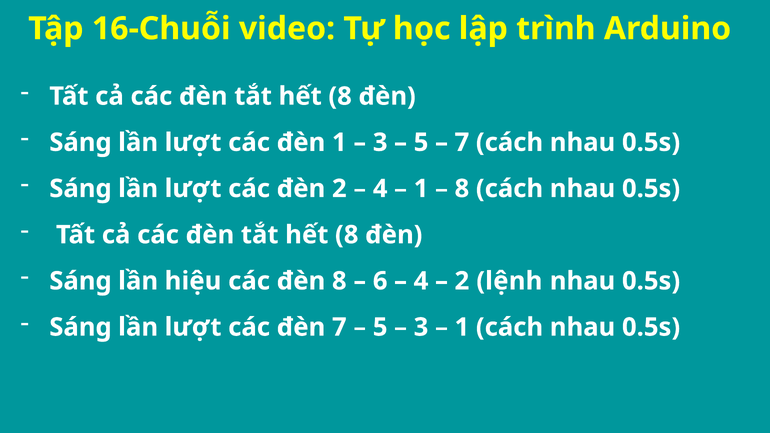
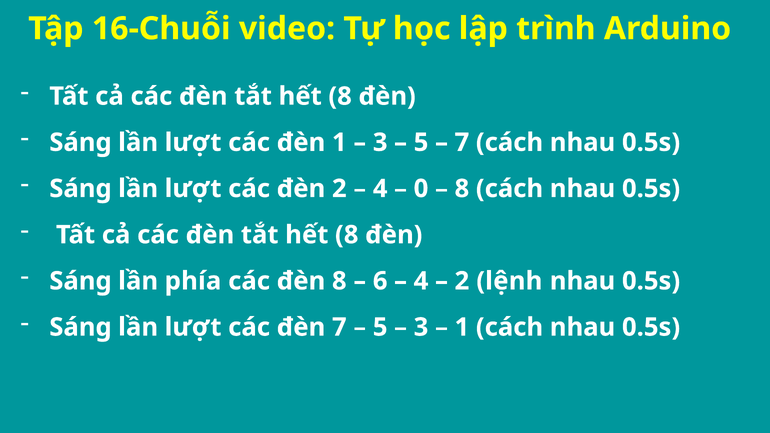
1: 1 -> 0 (421, 189)
hiệu: hiệu -> phía (193, 281)
